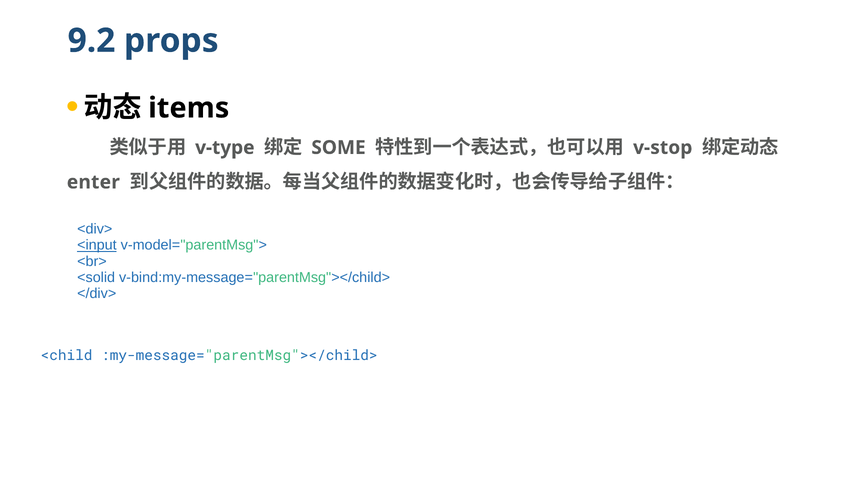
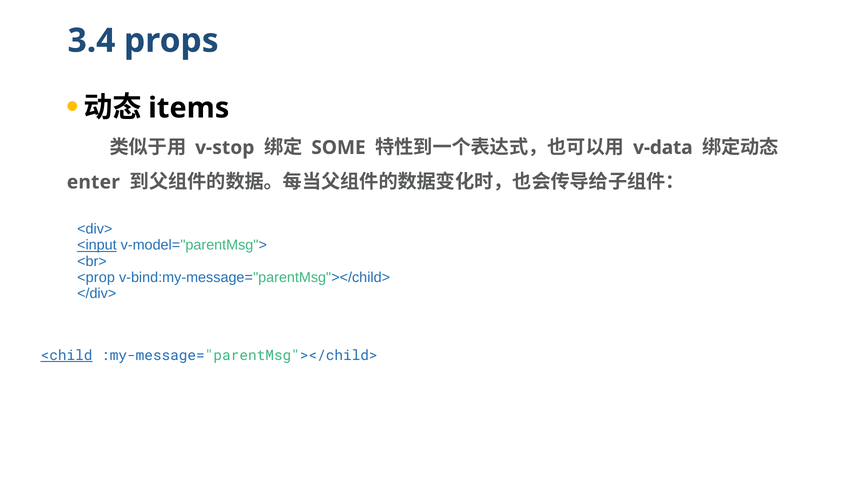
9.2: 9.2 -> 3.4 (91, 41)
v-type: v-type -> v-stop (225, 148)
v-stop: v-stop -> v-data (663, 148)
<solid: <solid -> <prop (96, 277)
<child underline: none -> present (67, 355)
